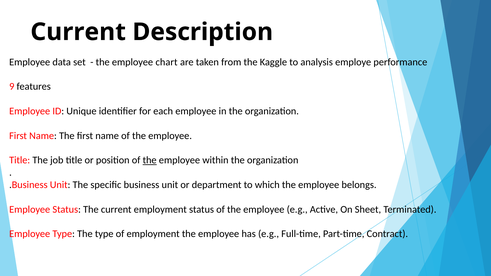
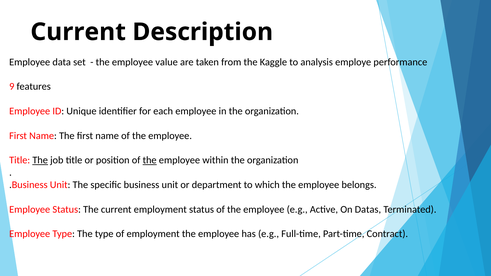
chart: chart -> value (167, 62)
The underline: none -> present (40, 160)
Sheet: Sheet -> Datas (368, 209)
